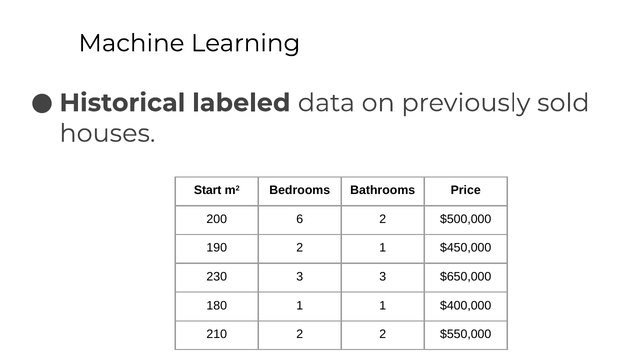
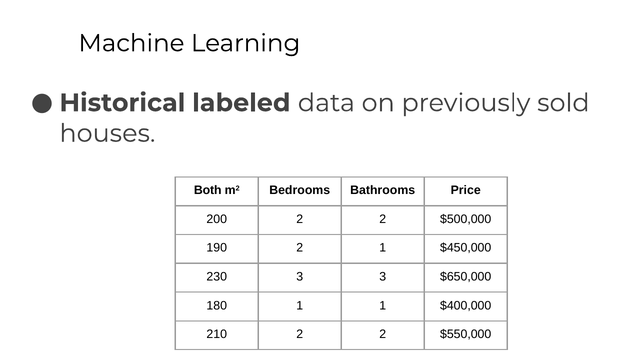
Start: Start -> Both (208, 191)
200 6: 6 -> 2 (300, 219)
